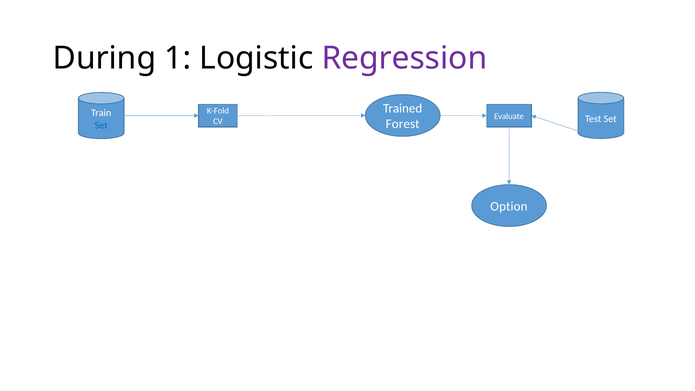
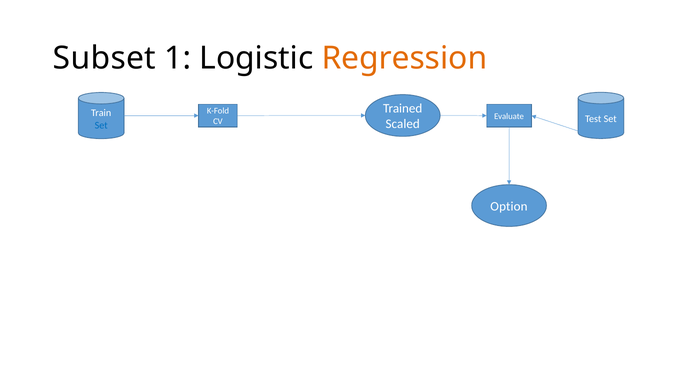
During: During -> Subset (104, 58)
Regression colour: purple -> orange (404, 58)
Forest: Forest -> Scaled (403, 124)
